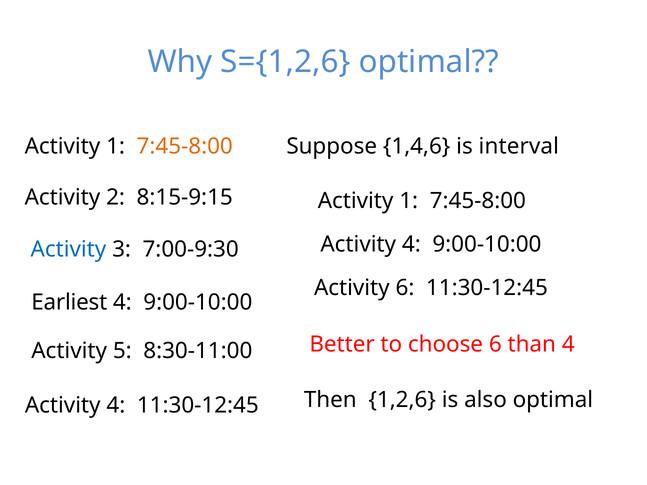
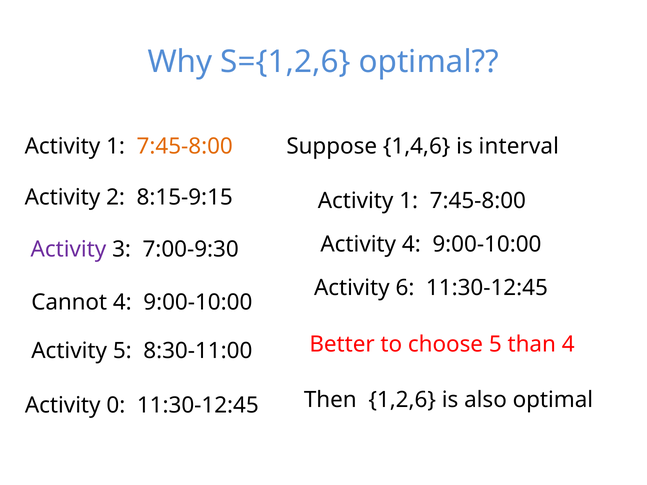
Activity colour: blue -> purple (68, 249)
Earliest: Earliest -> Cannot (69, 302)
choose 6: 6 -> 5 (495, 344)
4: 4 -> 0 (116, 405)
